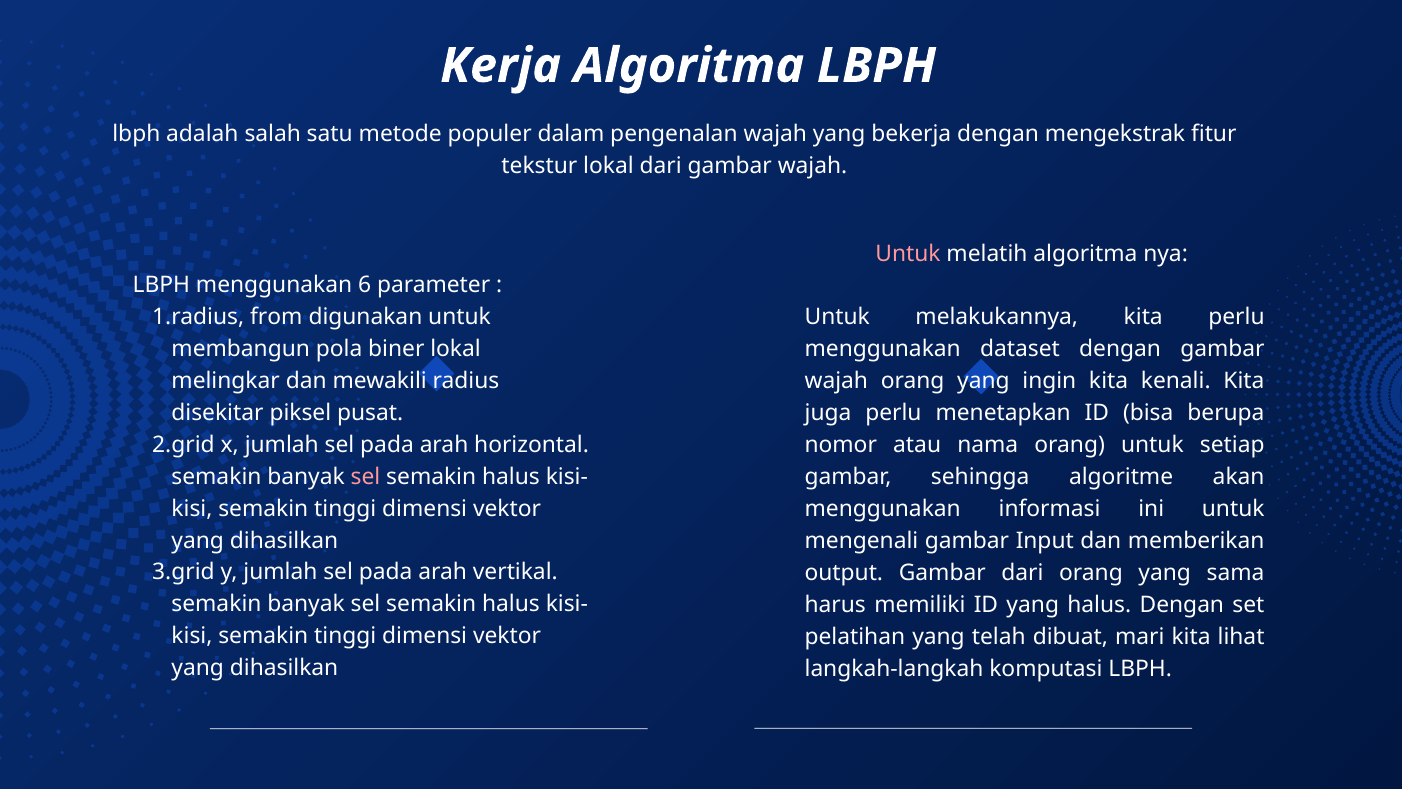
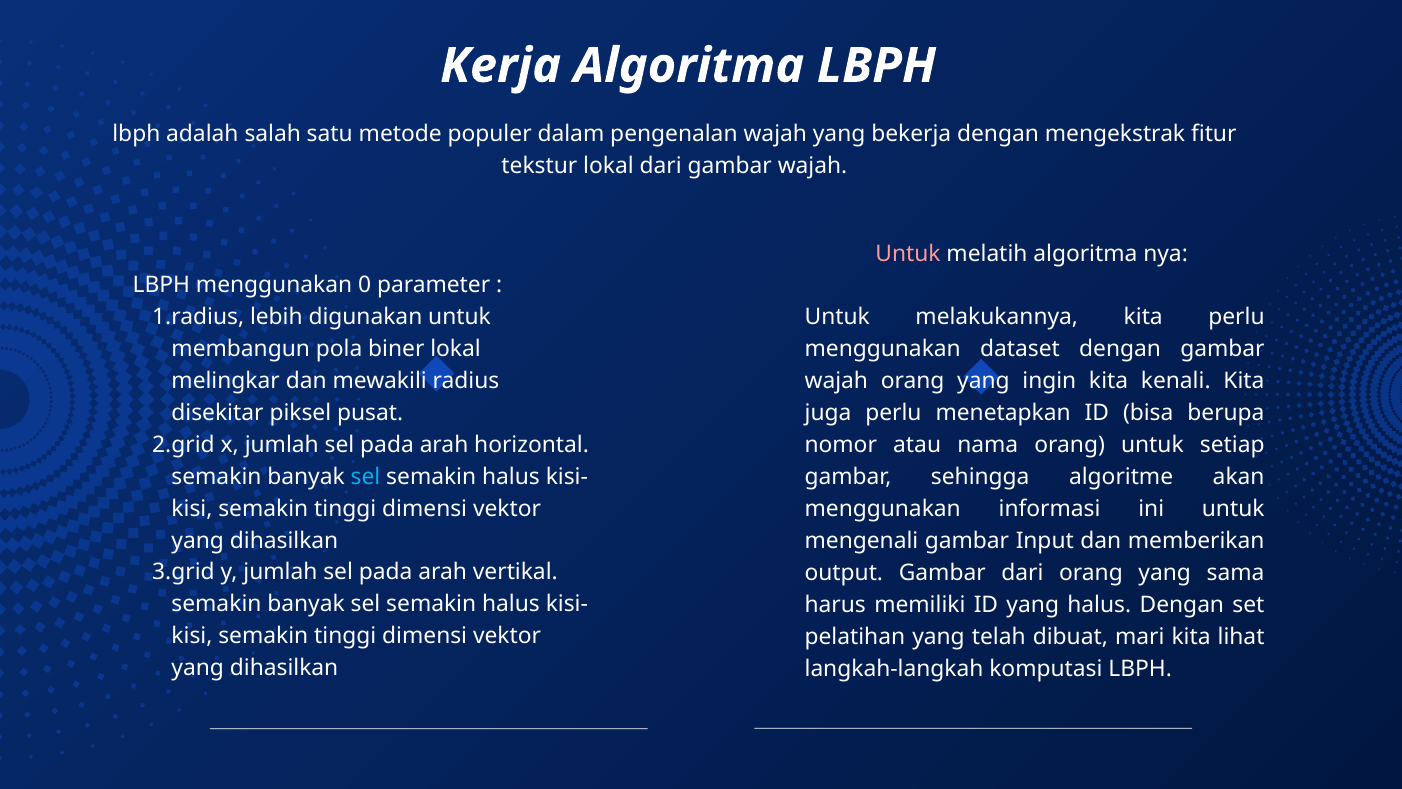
6: 6 -> 0 (365, 285)
from: from -> lebih (276, 317)
sel colour: pink -> light blue (366, 476)
